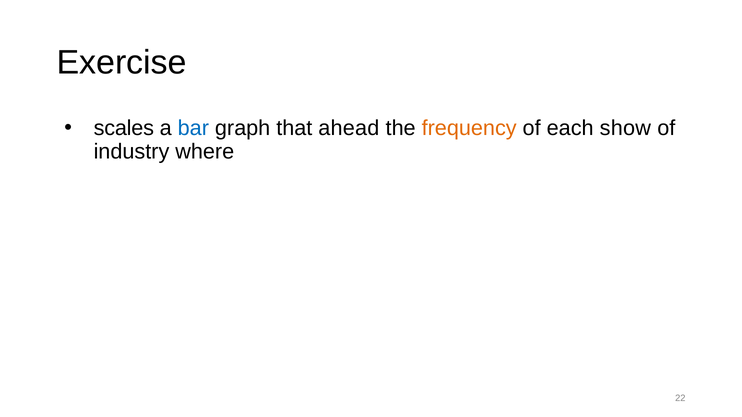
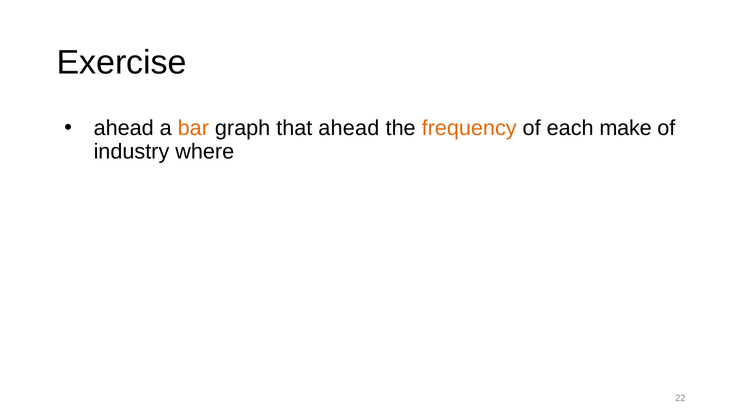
scales: scales -> ahead (124, 128)
bar colour: blue -> orange (193, 128)
show: show -> make (626, 128)
